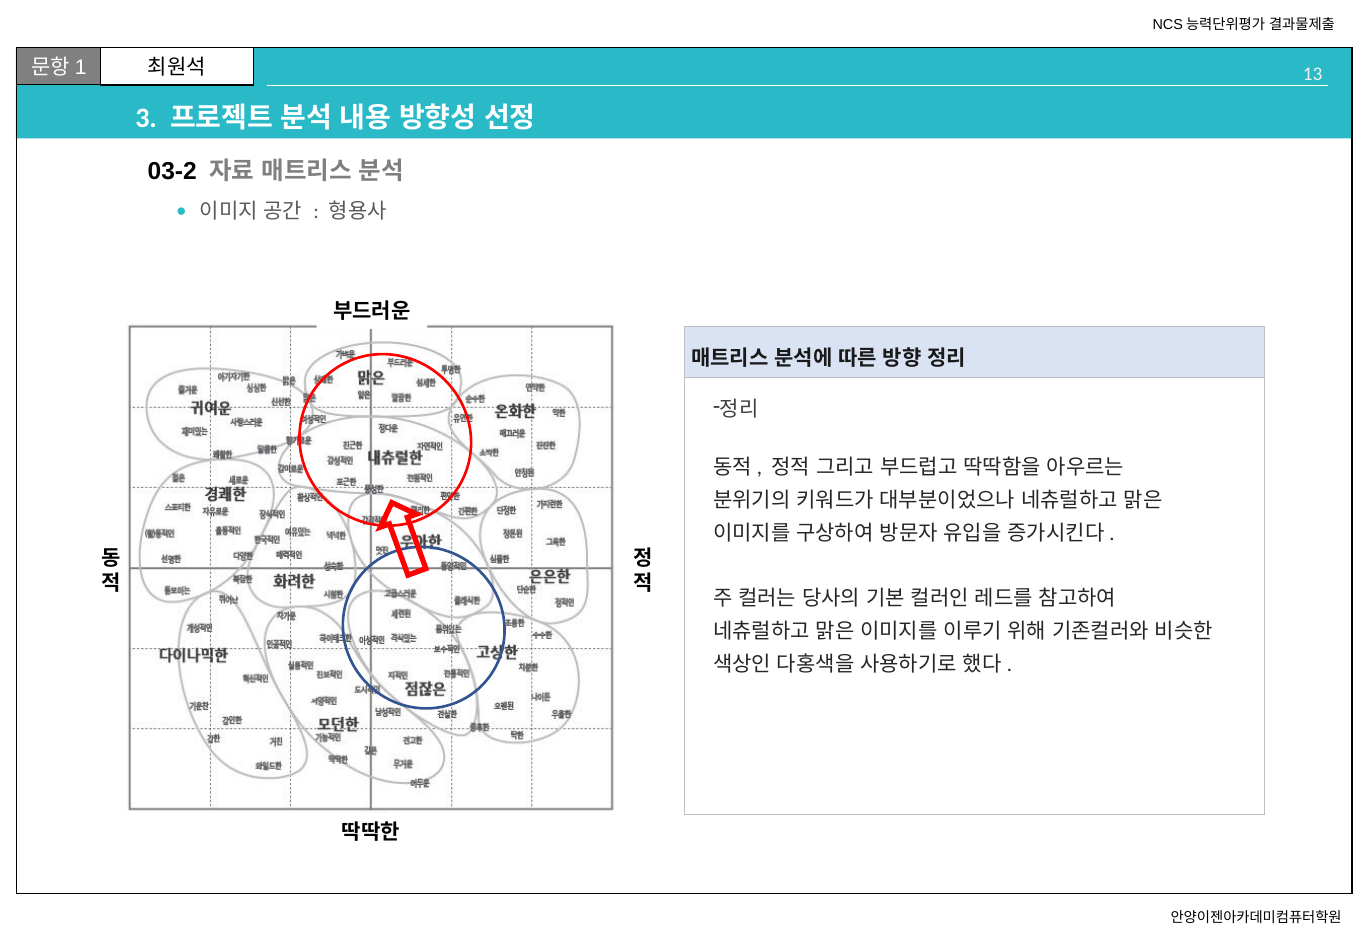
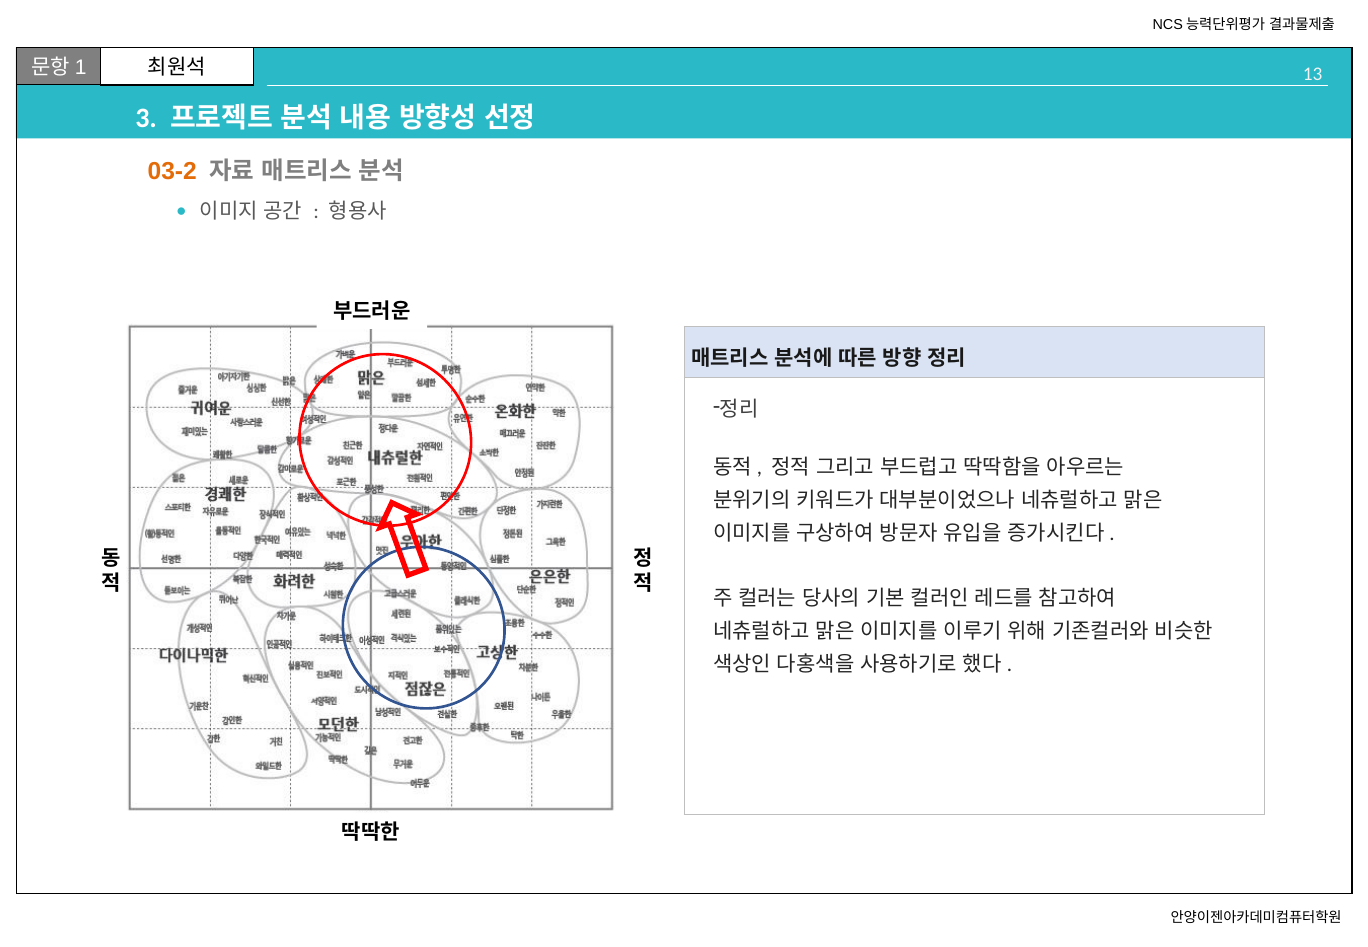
03-2 colour: black -> orange (172, 171)
